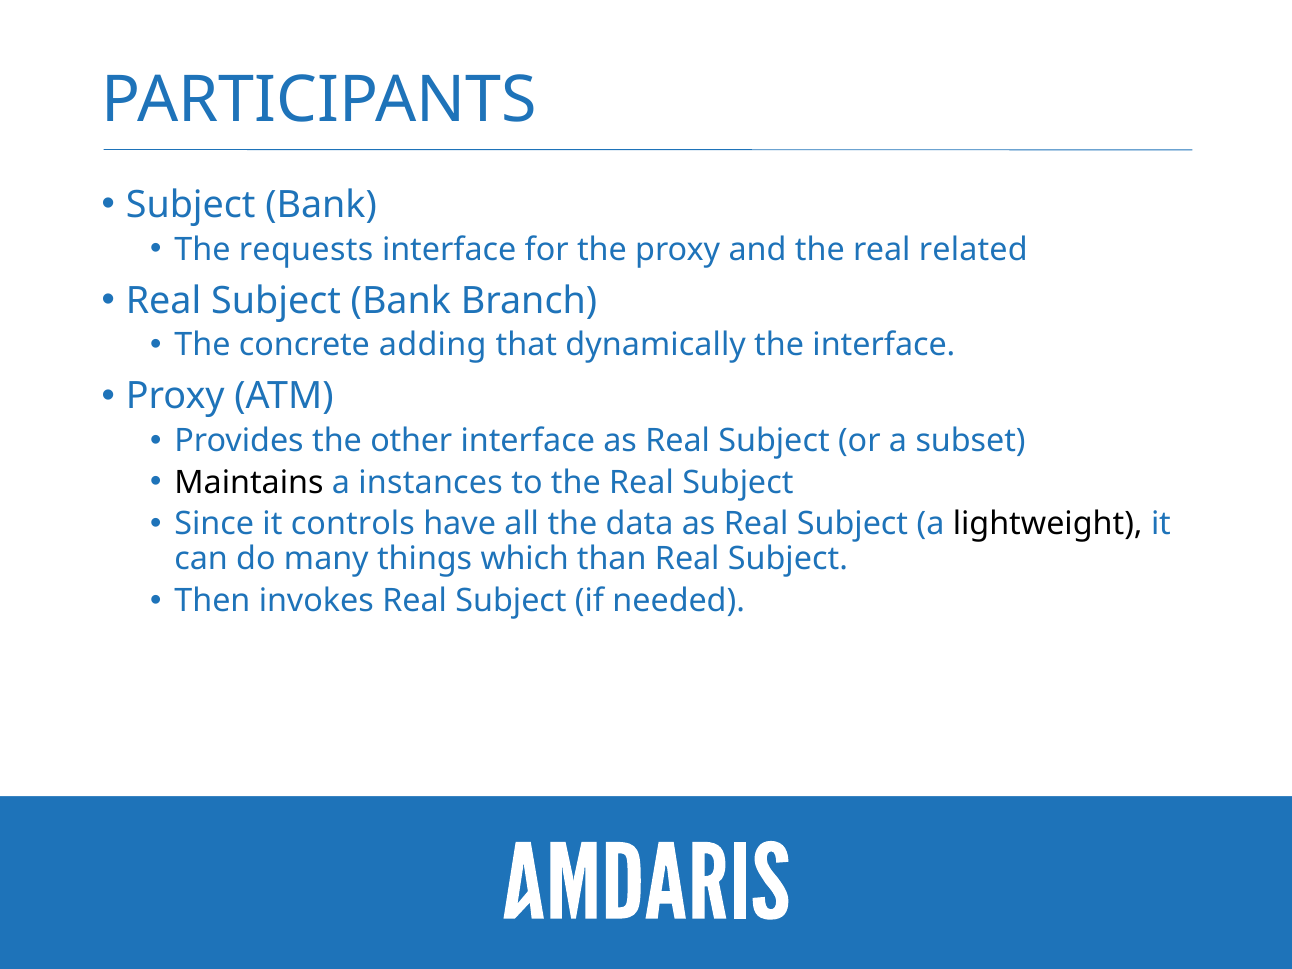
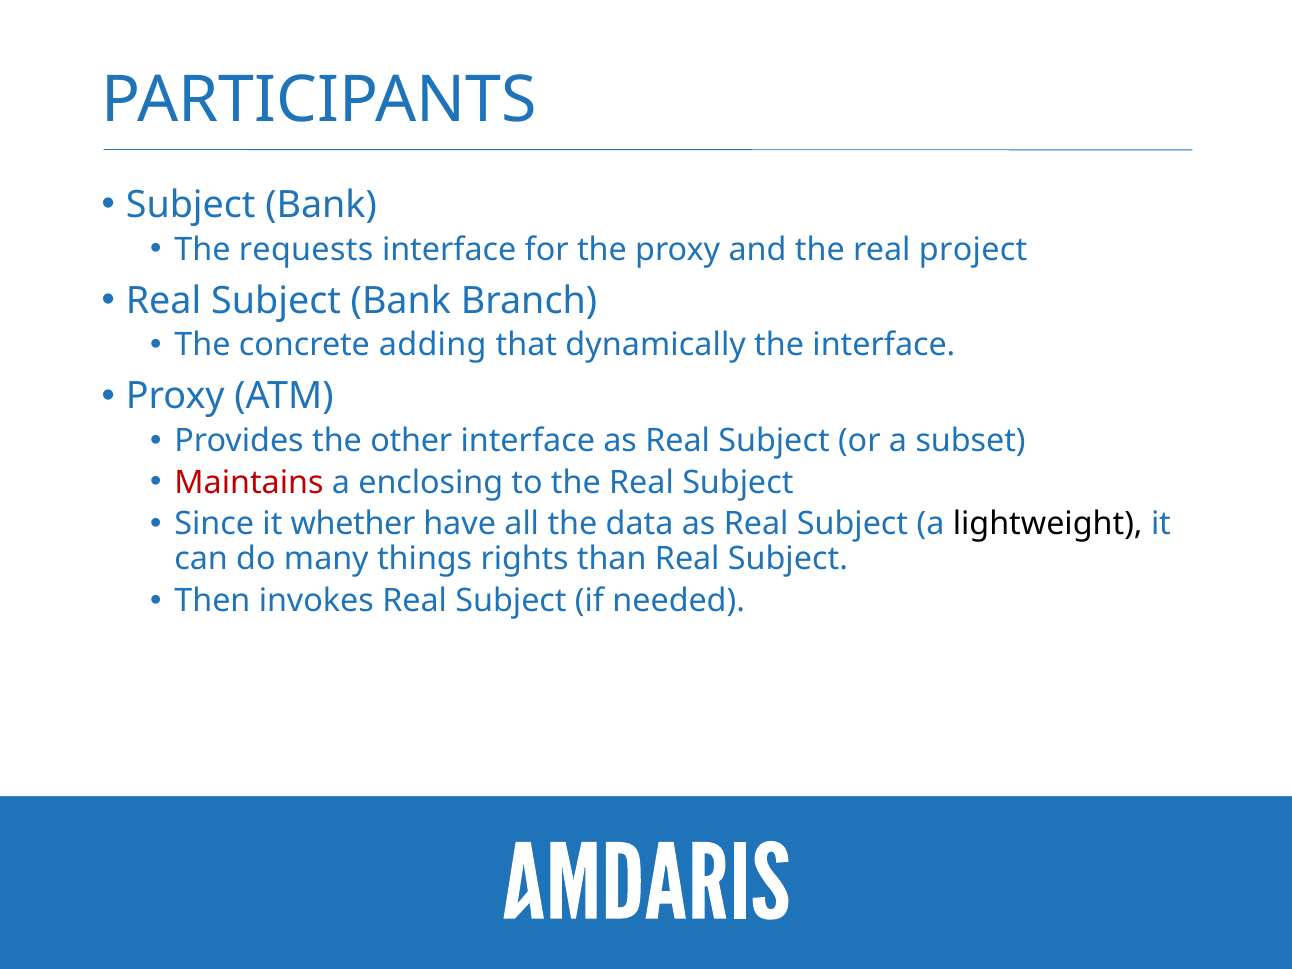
related: related -> project (973, 249)
Maintains colour: black -> red (249, 483)
instances: instances -> enclosing (431, 483)
controls: controls -> whether (353, 524)
which: which -> rights (525, 559)
